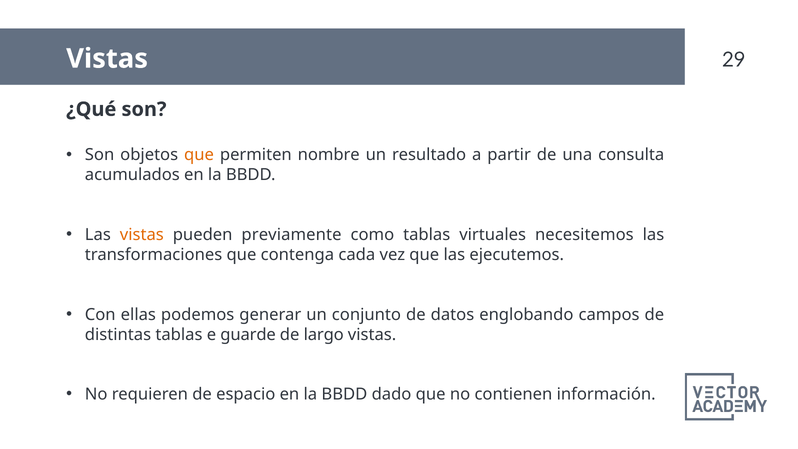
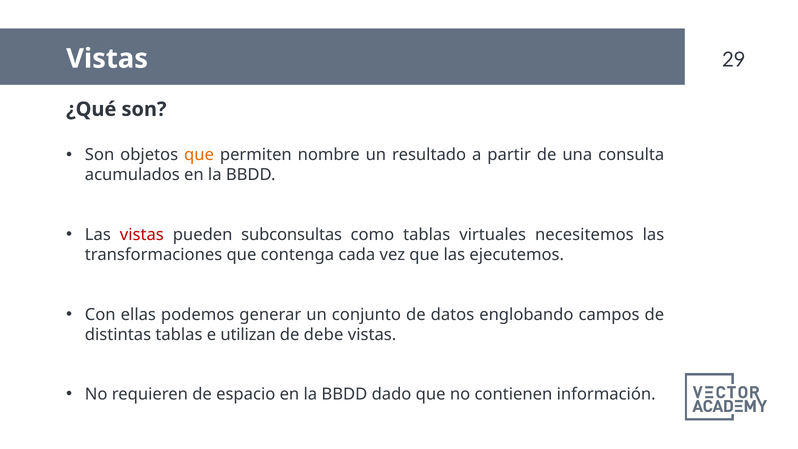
vistas colour: orange -> red (142, 235)
previamente: previamente -> subconsultas (292, 235)
guarde: guarde -> utilizan (248, 335)
largo: largo -> debe (324, 335)
